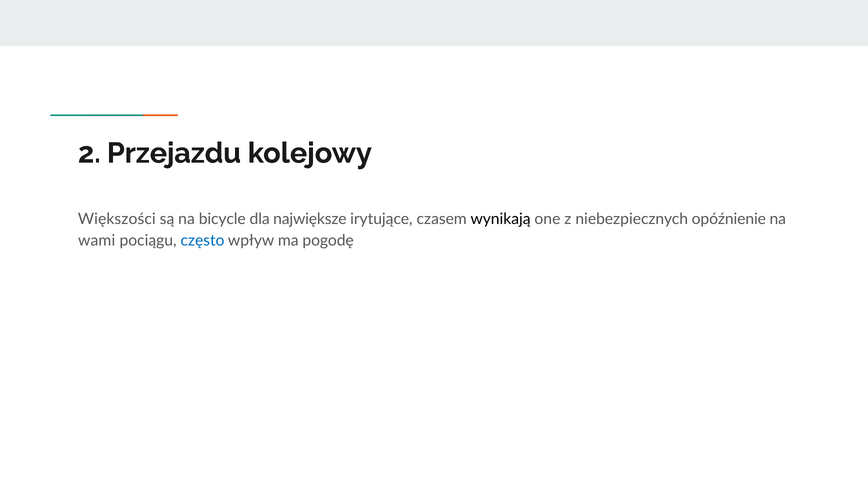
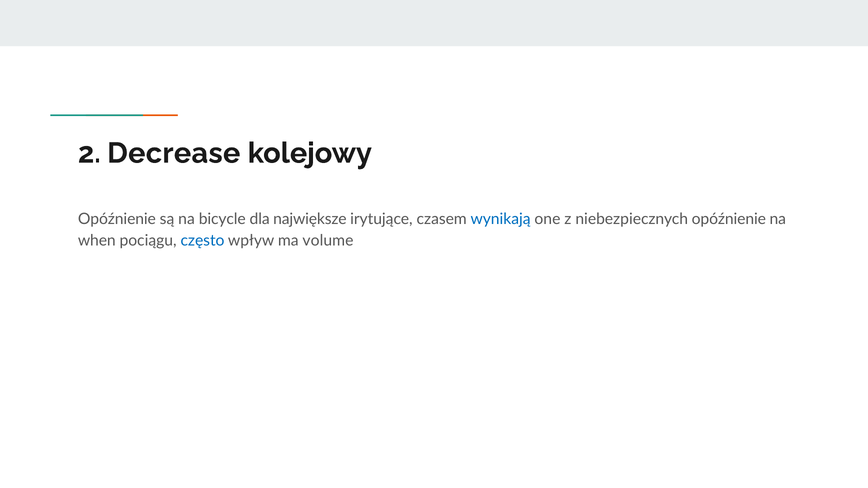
Przejazdu: Przejazdu -> Decrease (174, 153)
Większości: Większości -> Opóźnienie (117, 219)
wynikają colour: black -> blue (501, 219)
wami: wami -> when (97, 241)
pogodę: pogodę -> volume (328, 241)
